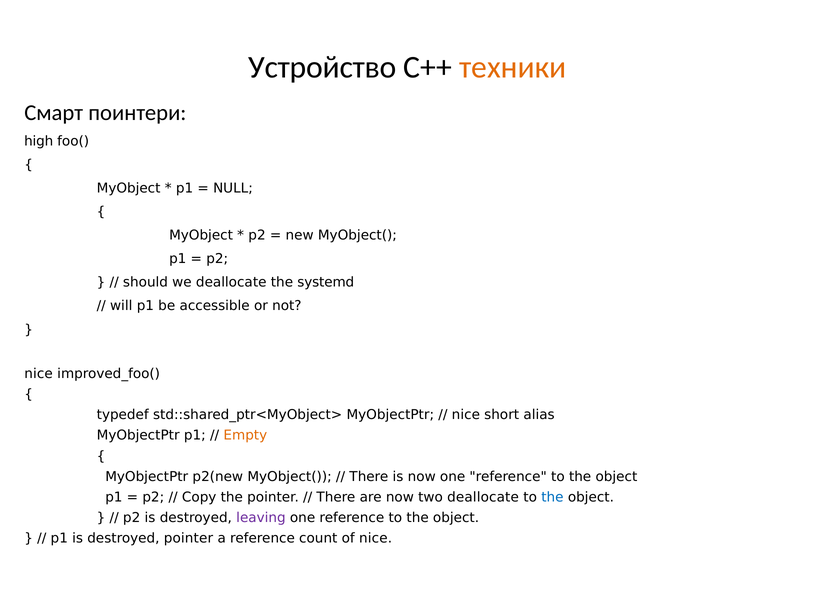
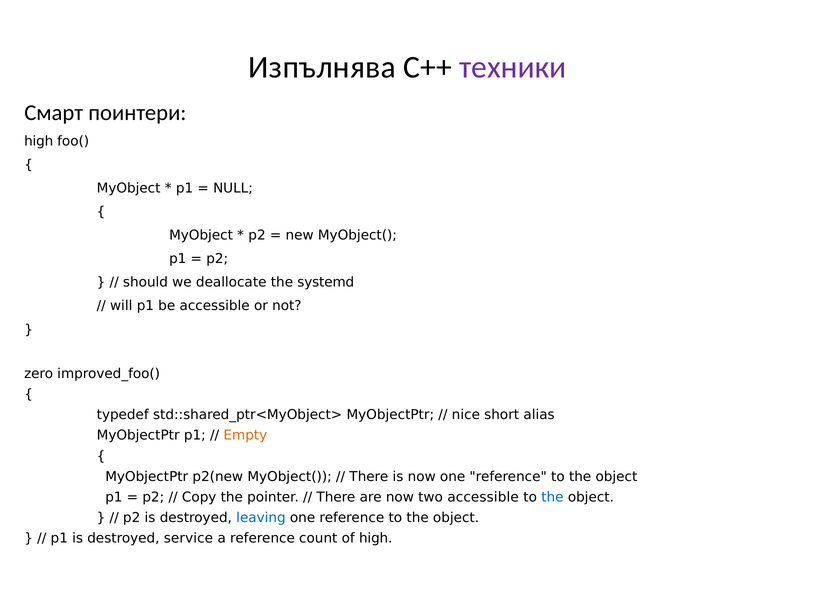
Устройство: Устройство -> Изпълнява (322, 67)
техники colour: orange -> purple (513, 67)
nice: nice -> zero (39, 374)
two deallocate: deallocate -> accessible (483, 497)
leaving colour: purple -> blue (261, 518)
destroyed pointer: pointer -> service (188, 539)
of nice: nice -> high (376, 539)
